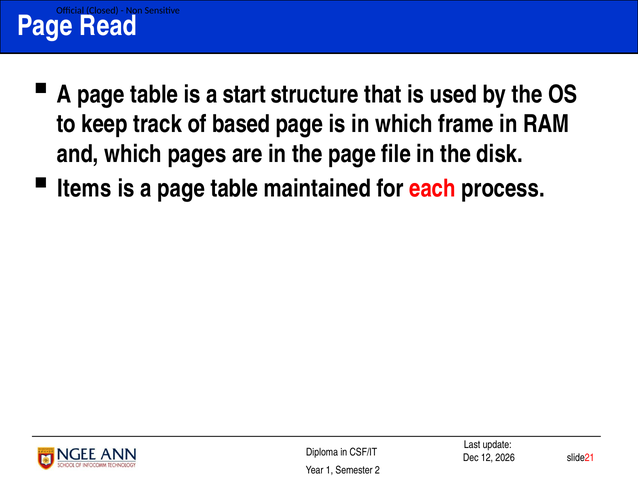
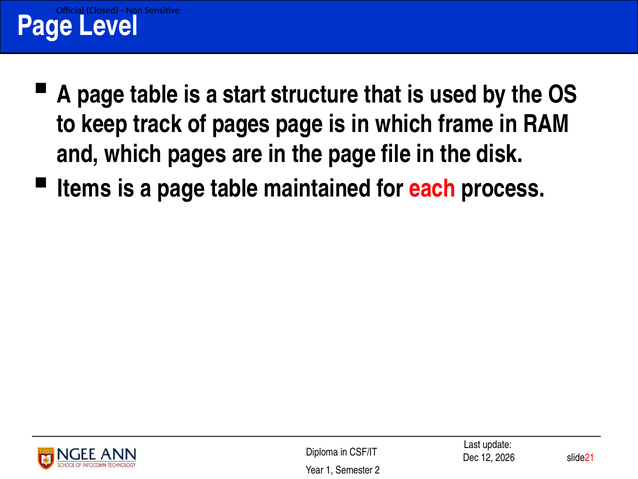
Read: Read -> Level (109, 26)
of based: based -> pages (241, 124)
